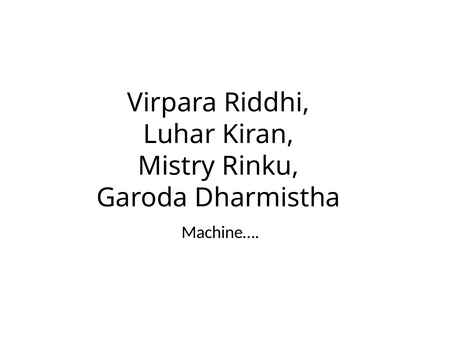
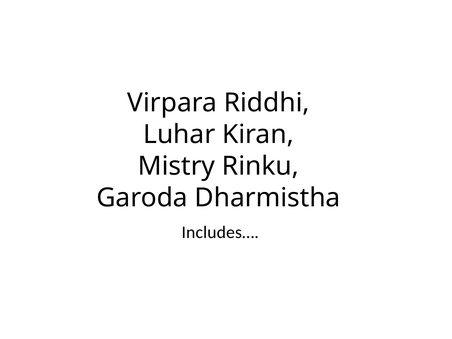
Machine…: Machine… -> Includes… (220, 232)
